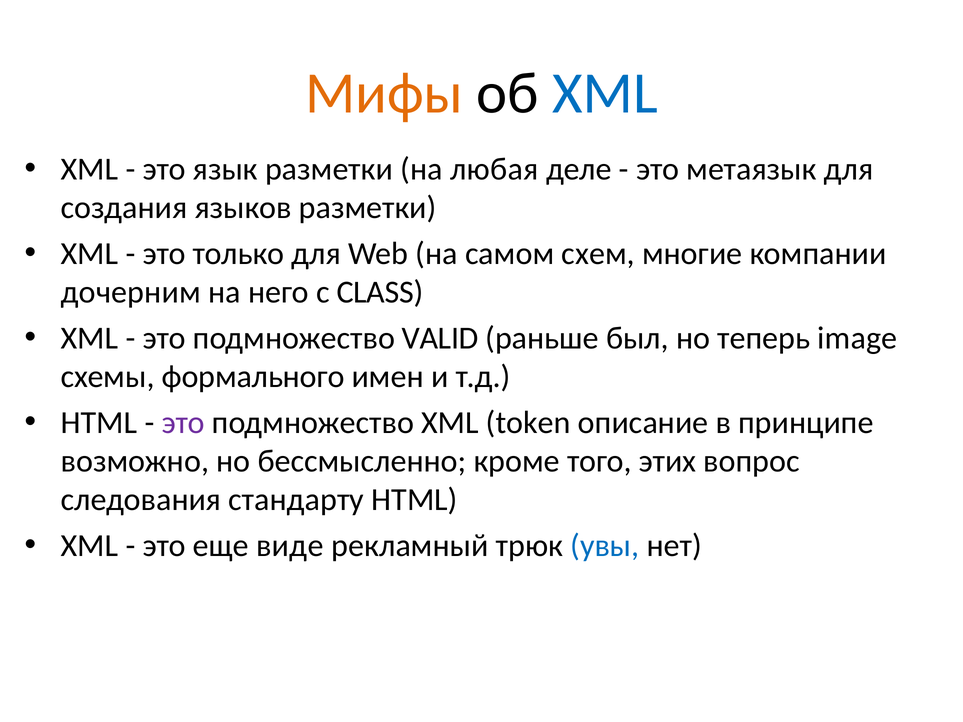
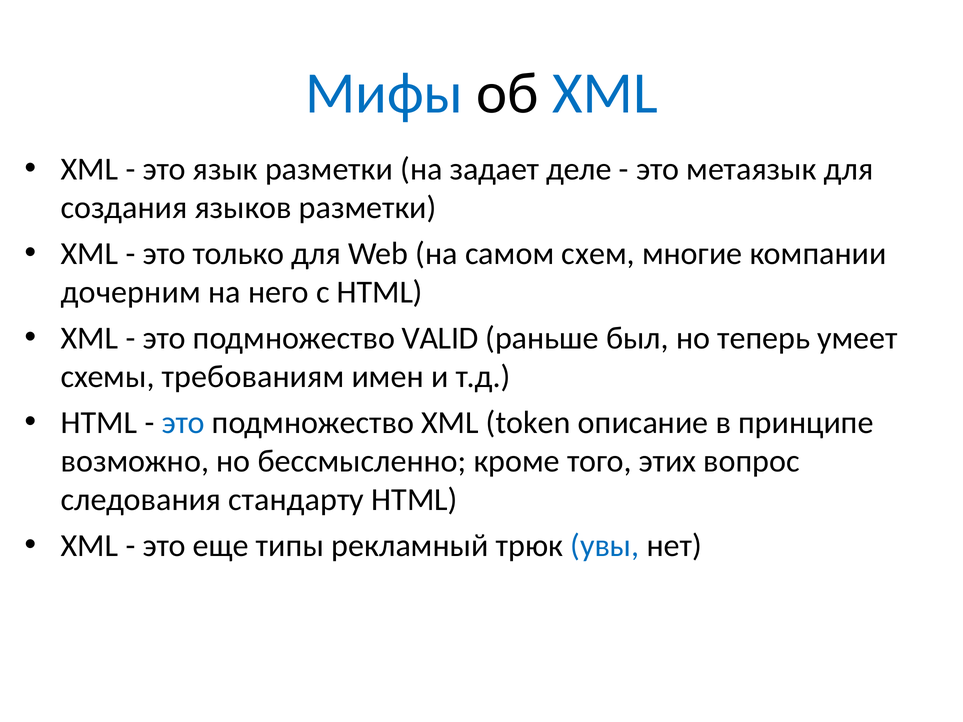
Мифы colour: orange -> blue (384, 93)
любая: любая -> задает (495, 169)
с CLASS: CLASS -> HTML (380, 292)
image: image -> умеет (857, 338)
формального: формального -> требованиям (253, 377)
это colour: purple -> blue (183, 423)
виде: виде -> типы (290, 546)
